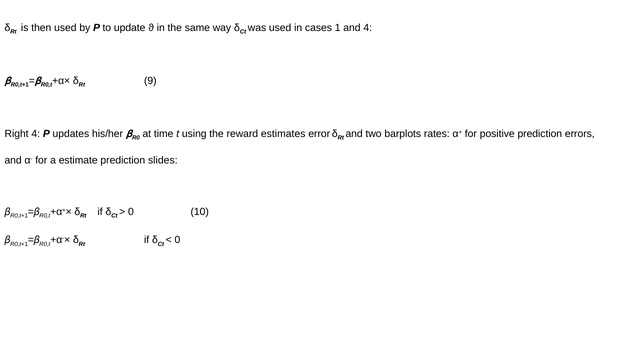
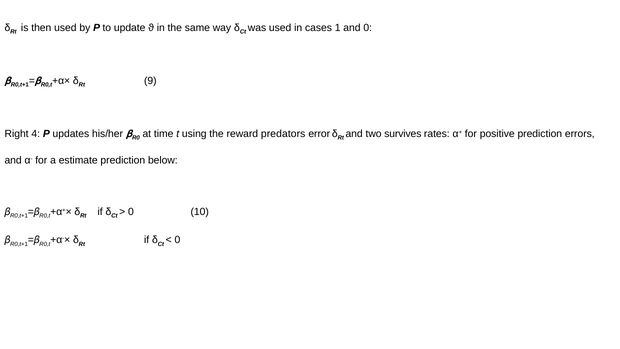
and 4: 4 -> 0 (368, 28)
estimates: estimates -> predators (283, 134)
barplots: barplots -> survives (403, 134)
slides: slides -> below (163, 160)
